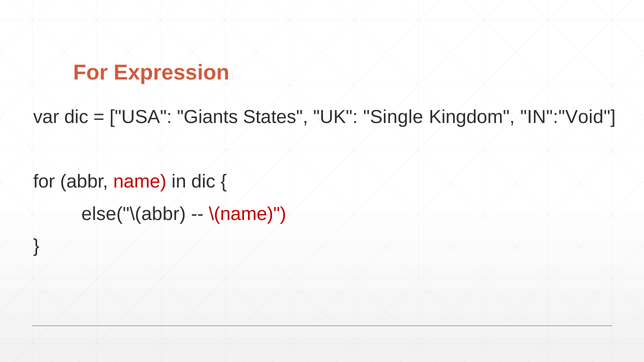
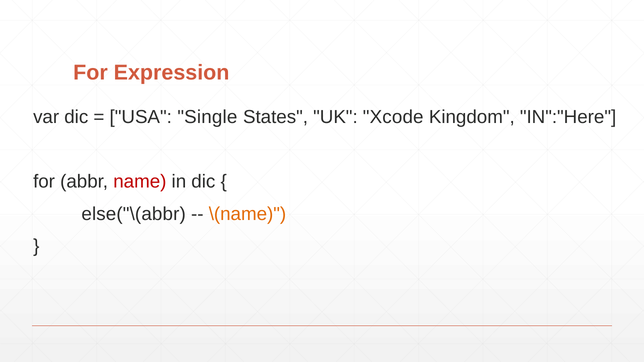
Giants: Giants -> Single (207, 117)
Single: Single -> Xcode (393, 117)
IN":"Void: IN":"Void -> IN":"Here (568, 117)
\(name colour: red -> orange (247, 214)
